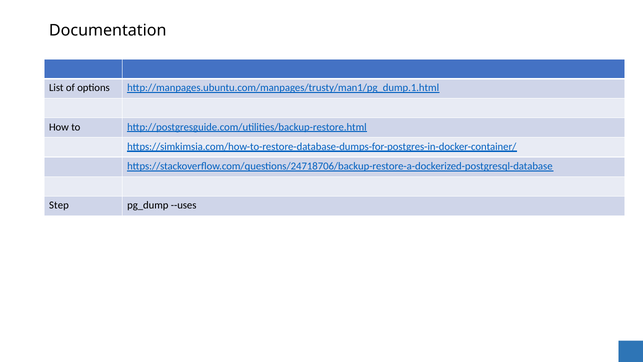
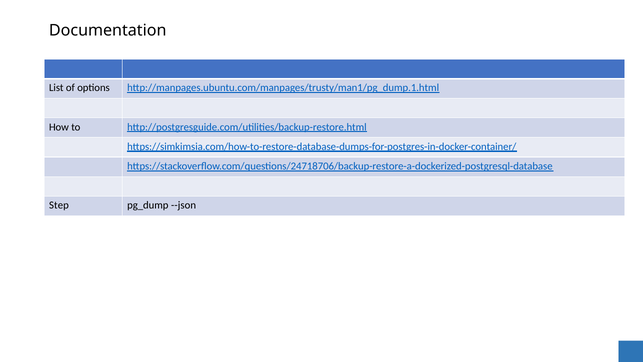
--uses: --uses -> --json (184, 205)
